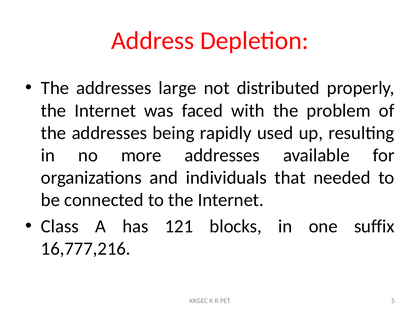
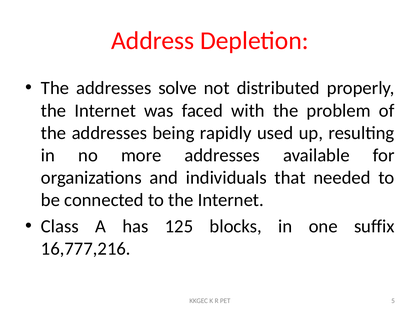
large: large -> solve (178, 88)
121: 121 -> 125 (179, 226)
